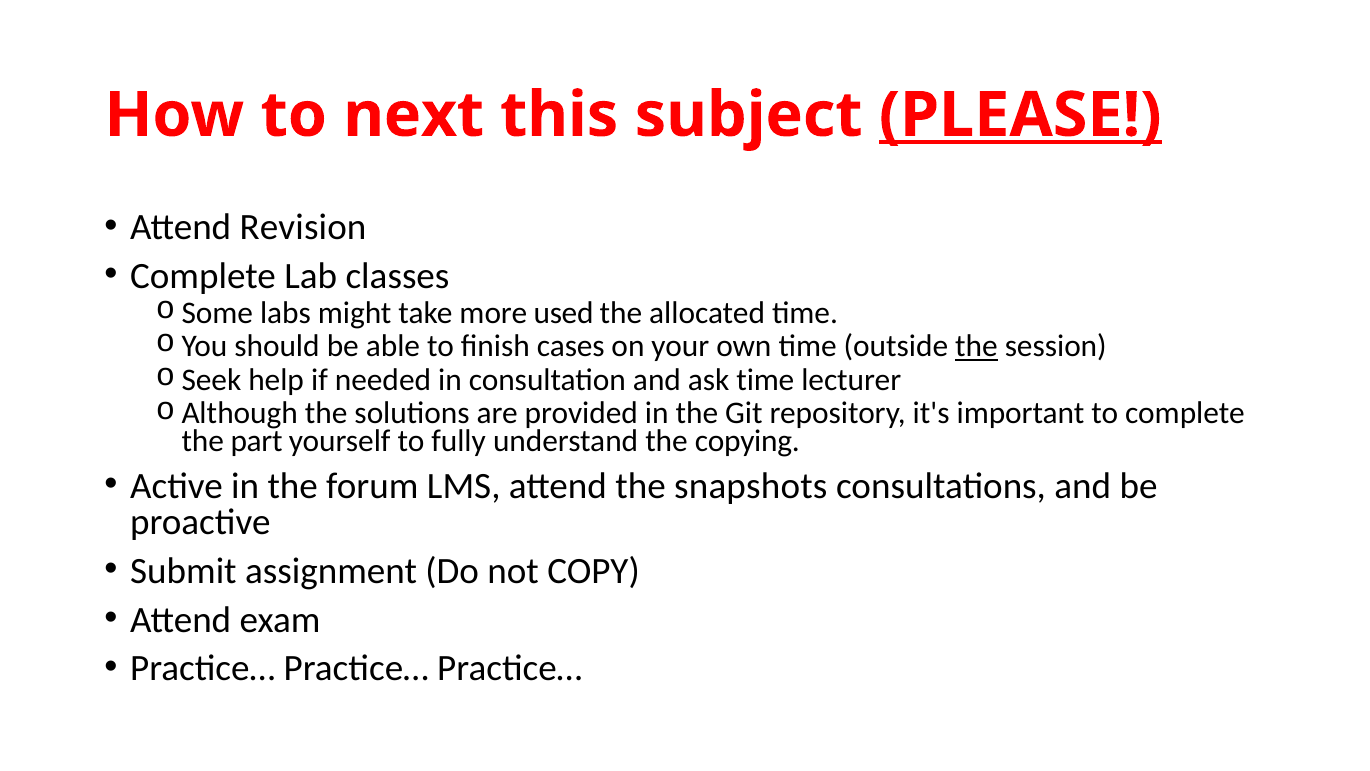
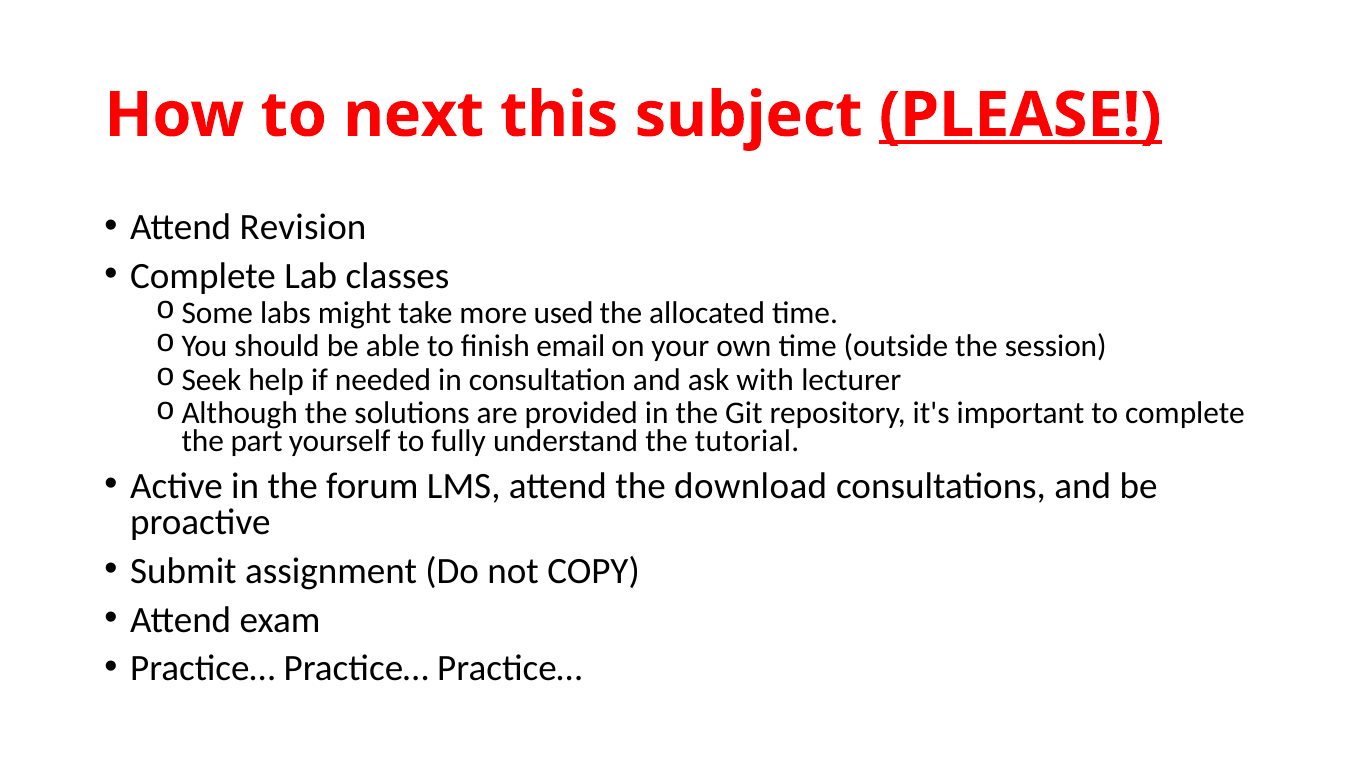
cases: cases -> email (571, 346)
the underline: present -> none (976, 346)
ask time: time -> with (765, 380)
copying: copying -> tutorial (747, 440)
snapshots: snapshots -> download (751, 486)
